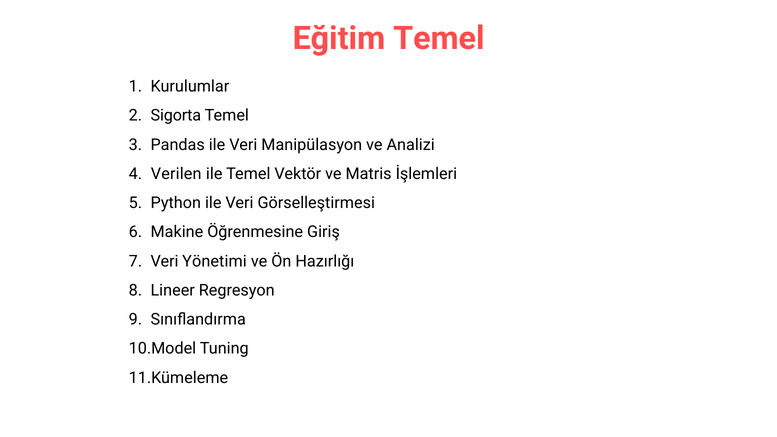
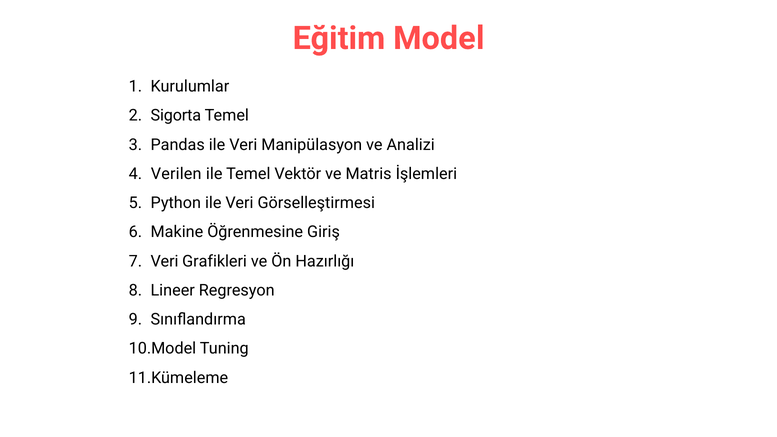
Eğitim Temel: Temel -> Model (439, 38)
Yönetimi: Yönetimi -> Grafikleri (215, 261)
